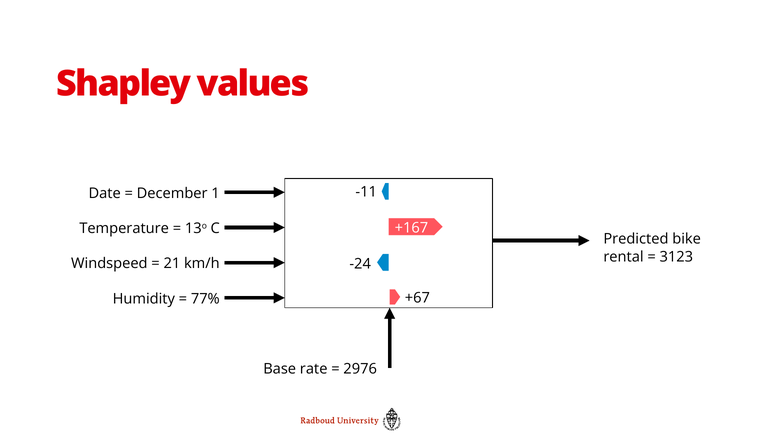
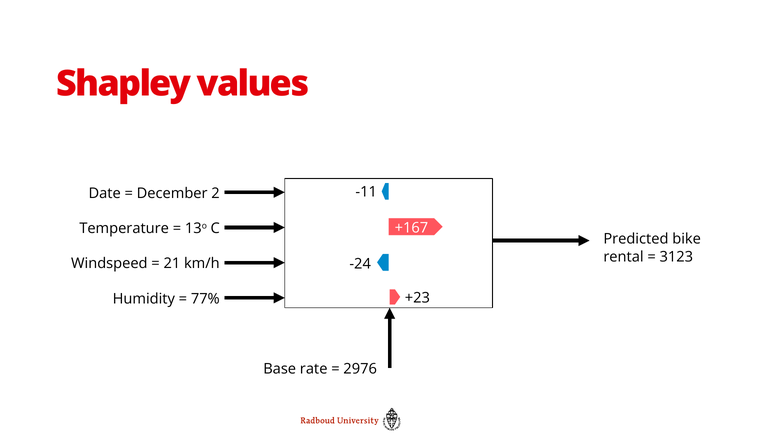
1: 1 -> 2 (216, 193)
+67: +67 -> +23 (417, 298)
